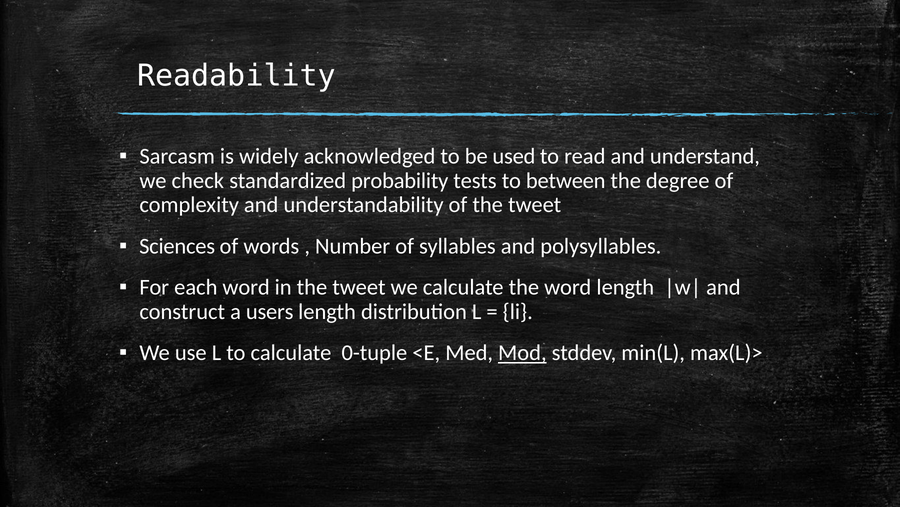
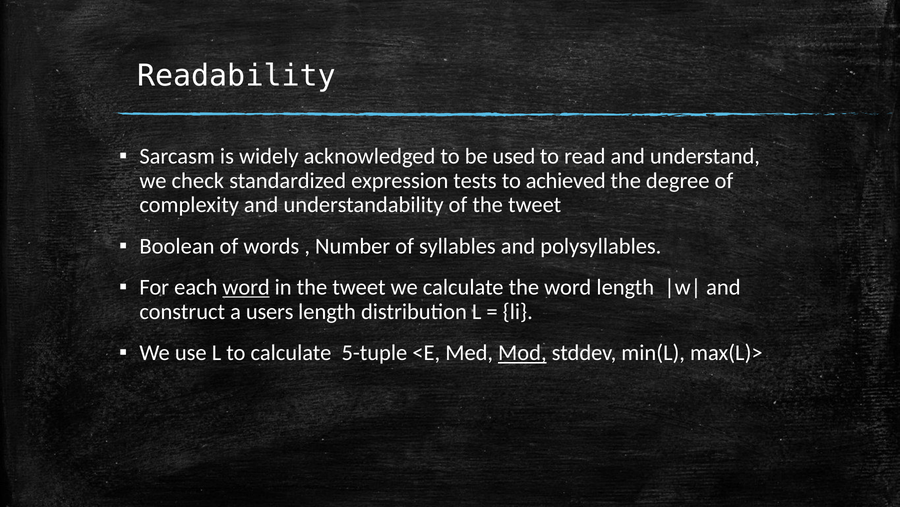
probability: probability -> expression (400, 180)
between: between -> achieved (566, 180)
Sciences: Sciences -> Boolean (177, 246)
word underline: none -> present (246, 287)
0-tuple: 0-tuple -> 5-tuple (374, 352)
